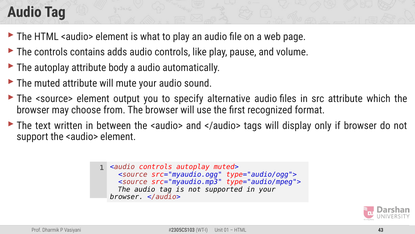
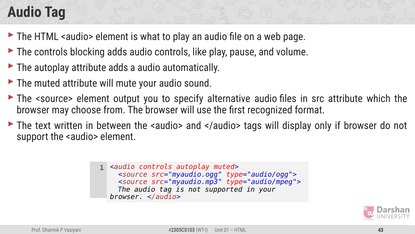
contains: contains -> blocking (87, 52)
attribute body: body -> adds (118, 68)
